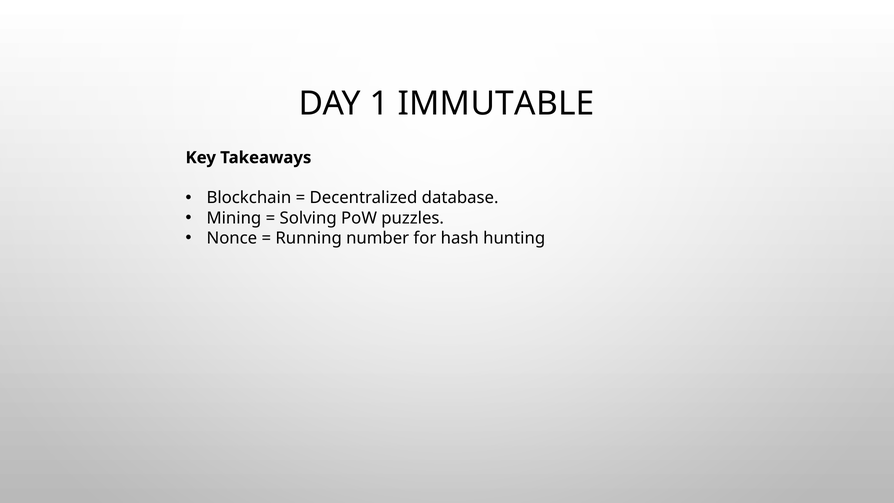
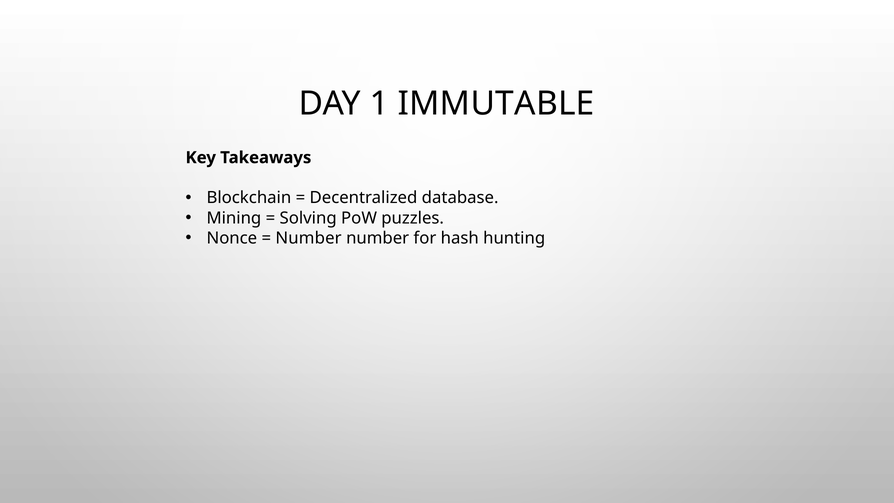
Running: Running -> Number (309, 238)
